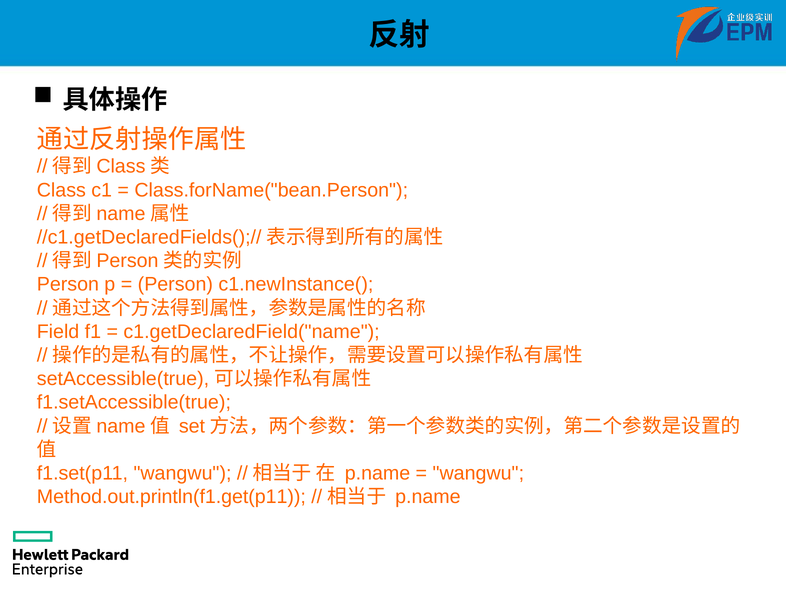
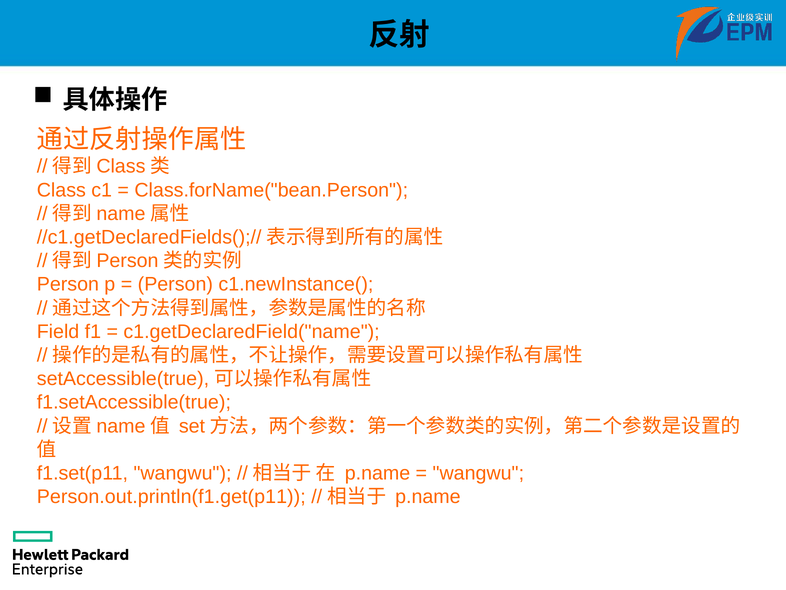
Method.out.println(f1.get(p11: Method.out.println(f1.get(p11 -> Person.out.println(f1.get(p11 (171, 496)
